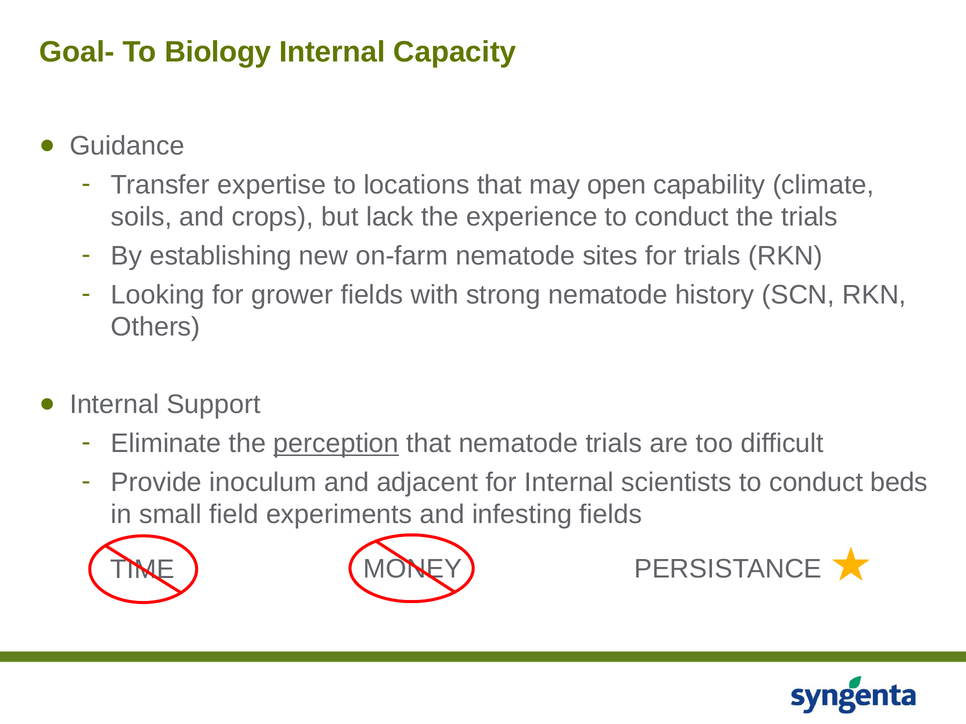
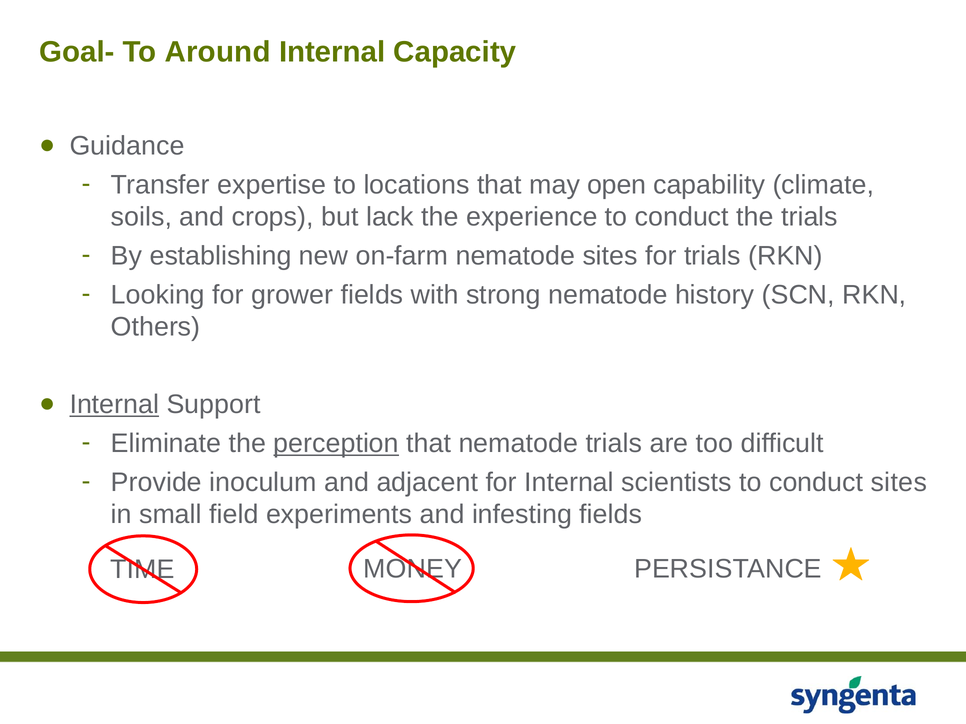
Biology: Biology -> Around (218, 52)
Internal underline: none -> present (114, 405)
conduct beds: beds -> sites (899, 483)
